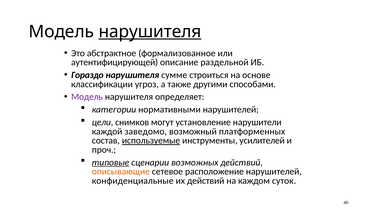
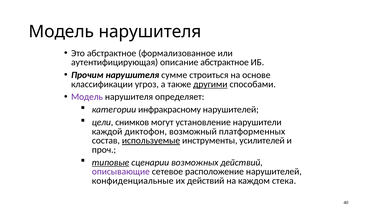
нарушителя underline: present -> none (150, 32)
аутентифицирующей: аутентифицирующей -> аутентифицирующая (115, 62)
описание раздельной: раздельной -> абстрактное (225, 62)
Гораздо: Гораздо -> Прочим (87, 75)
другими underline: none -> present (210, 84)
нормативными: нормативными -> инфракрасному (170, 110)
заведомо: заведомо -> диктофон (146, 131)
описывающие colour: orange -> purple (121, 172)
суток: суток -> стека (284, 181)
